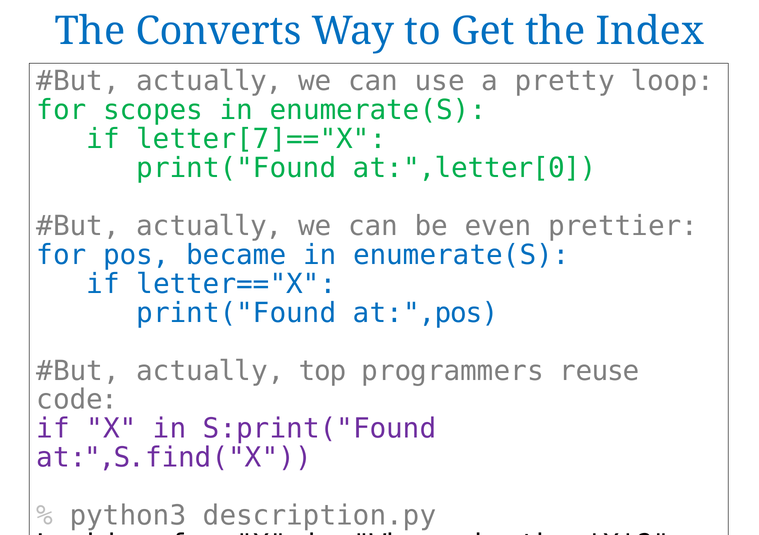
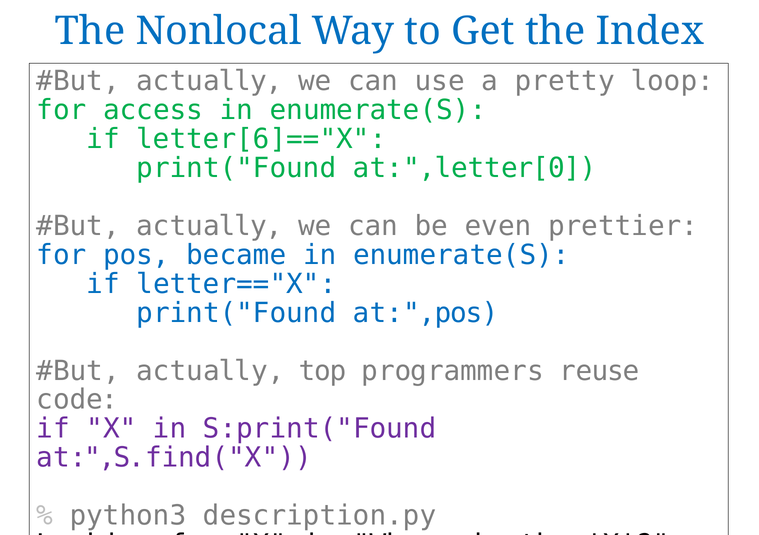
Converts: Converts -> Nonlocal (219, 31)
scopes: scopes -> access (153, 110)
letter[7]=="X: letter[7]=="X -> letter[6]=="X (261, 139)
